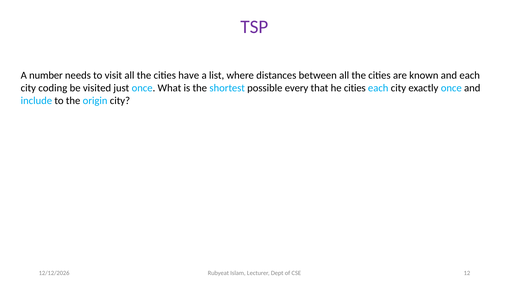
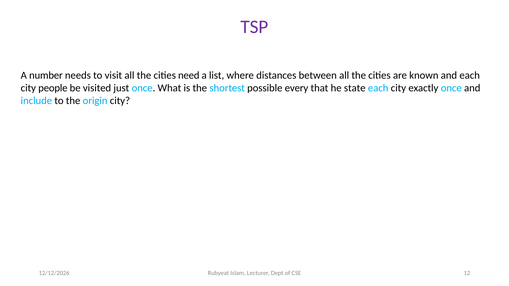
have: have -> need (189, 75)
coding: coding -> people (53, 88)
he cities: cities -> state (355, 88)
